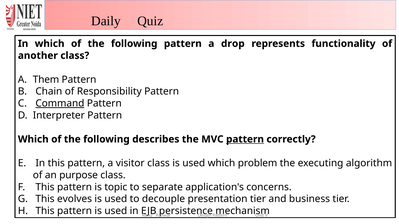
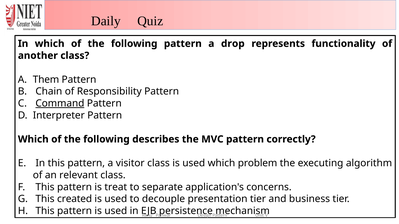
pattern underline: present -> none (245, 139)
purpose: purpose -> relevant (79, 175)
topic: topic -> treat (116, 187)
evolves: evolves -> created (75, 199)
